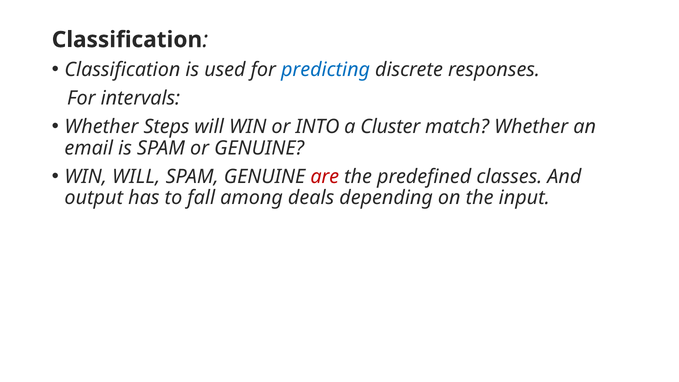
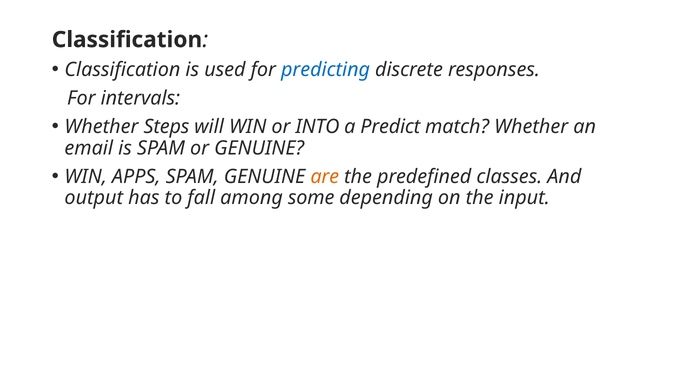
Cluster: Cluster -> Predict (390, 127)
WIN WILL: WILL -> APPS (136, 177)
are colour: red -> orange (325, 177)
deals: deals -> some (311, 198)
